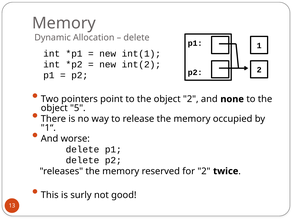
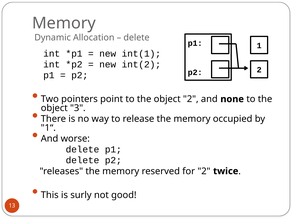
5: 5 -> 3 (78, 108)
